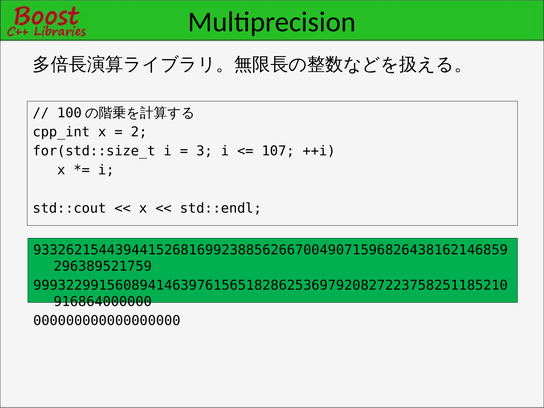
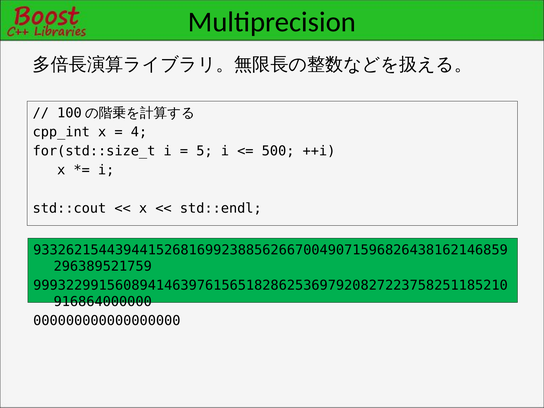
2: 2 -> 4 (139, 132)
3: 3 -> 5 (204, 151)
107: 107 -> 500 (278, 151)
